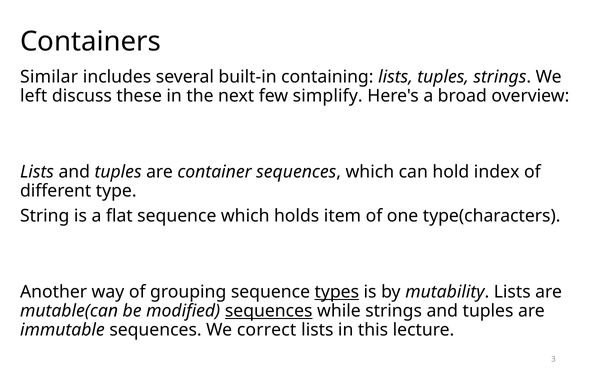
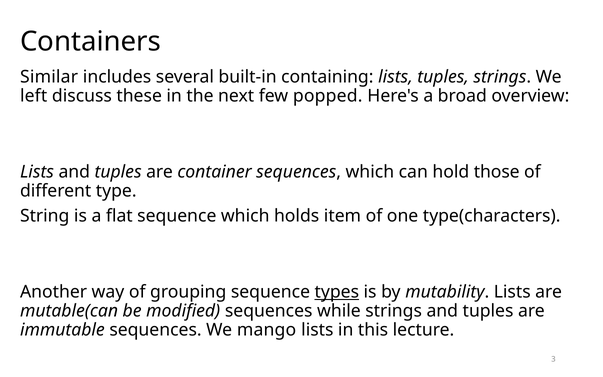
simplify: simplify -> popped (328, 96)
index: index -> those (497, 172)
sequences underline: present -> none (269, 311)
correct: correct -> mango (267, 330)
